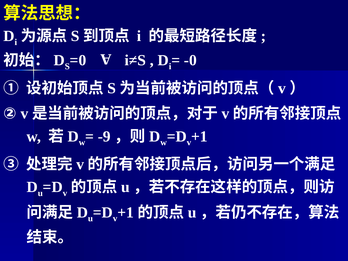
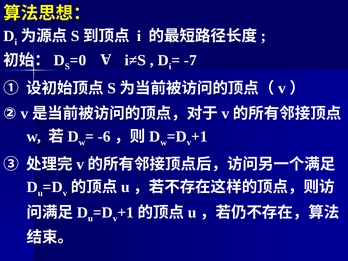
-0: -0 -> -7 (190, 60)
-9: -9 -> -6 (104, 136)
